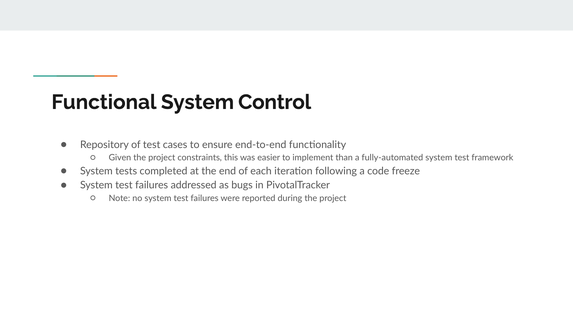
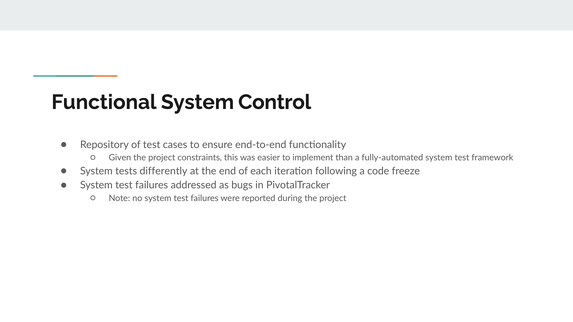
completed: completed -> differently (164, 171)
